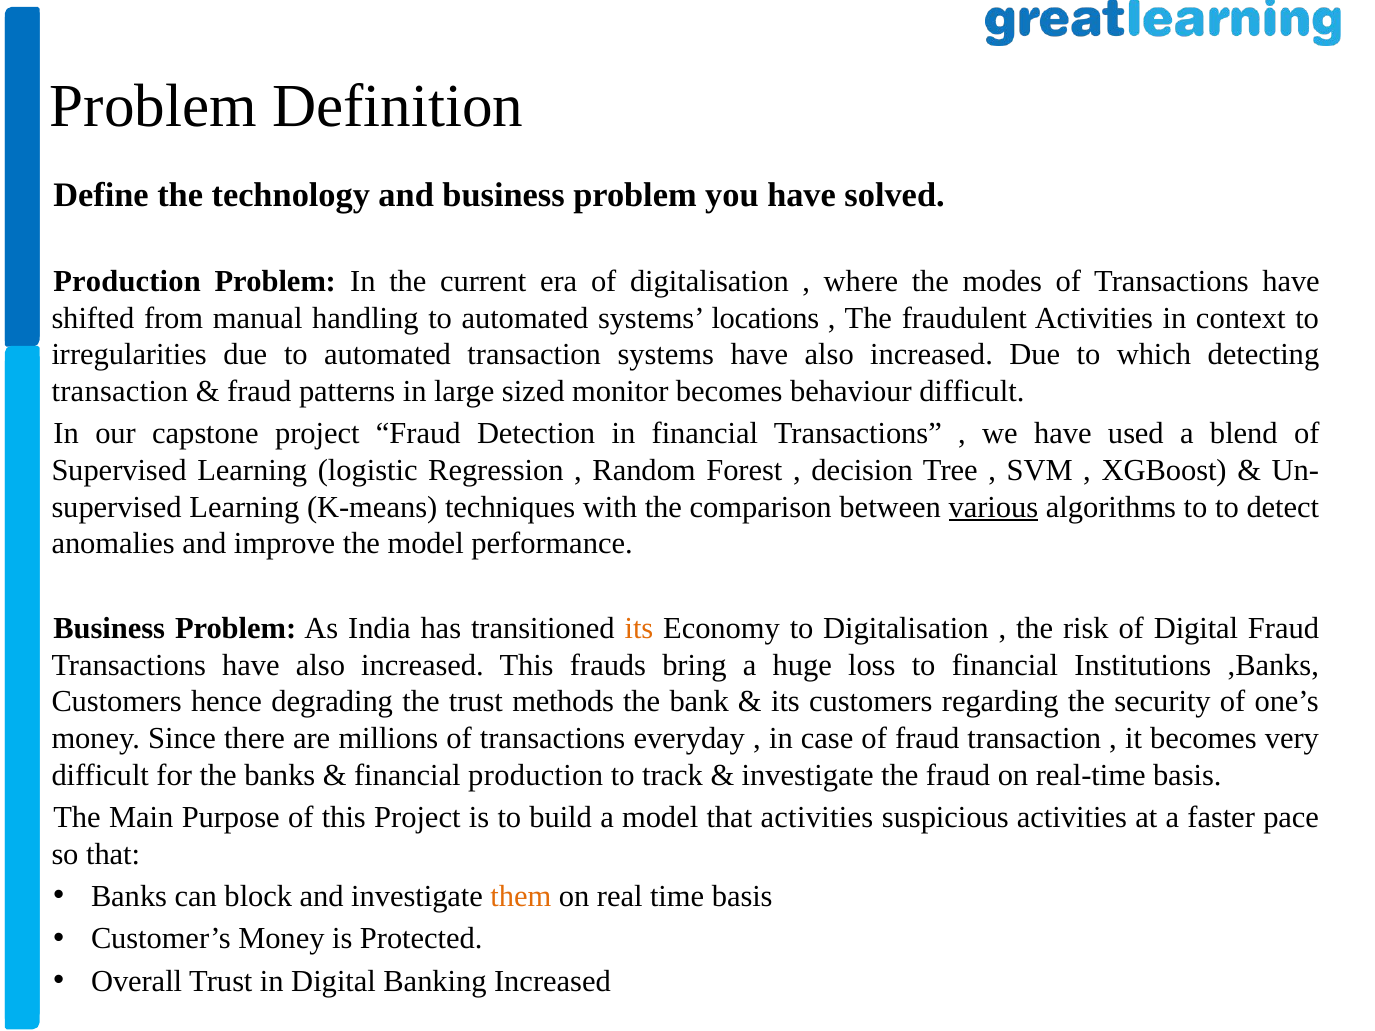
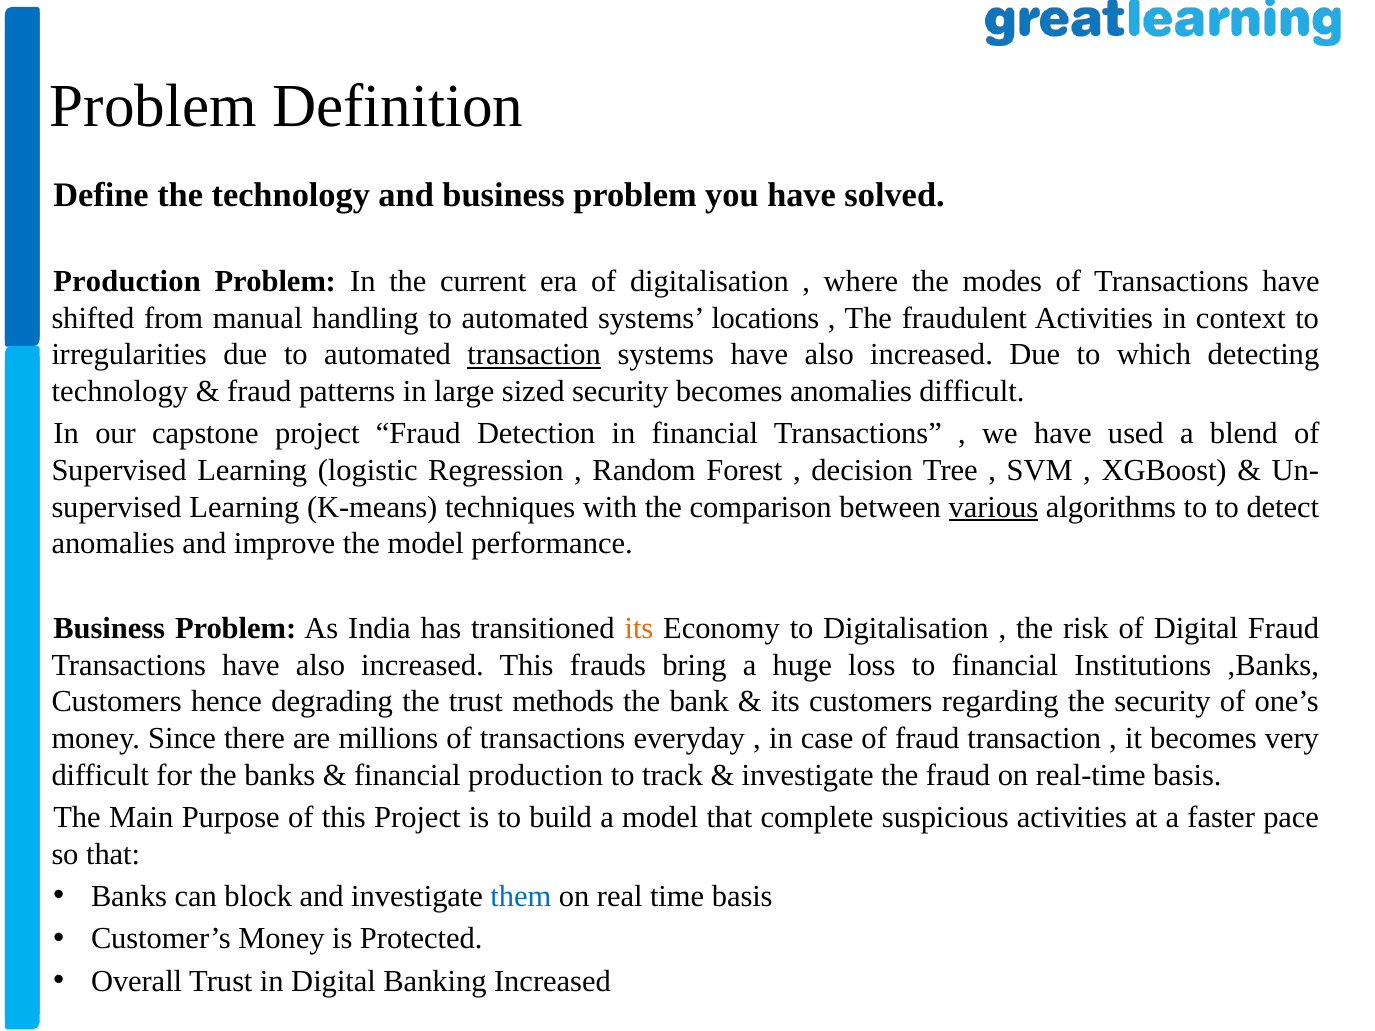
transaction underline: none -> present (534, 355)
transaction: transaction -> technology (120, 391)
sized monitor: monitor -> security (620, 391)
becomes behaviour: behaviour -> anomalies (851, 391)
that activities: activities -> complete (817, 818)
them colour: orange -> blue (521, 897)
